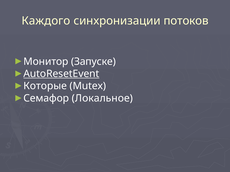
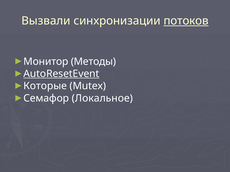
Каждого: Каждого -> Вызвали (46, 21)
потоков underline: none -> present (186, 21)
Запуске: Запуске -> Методы (93, 62)
